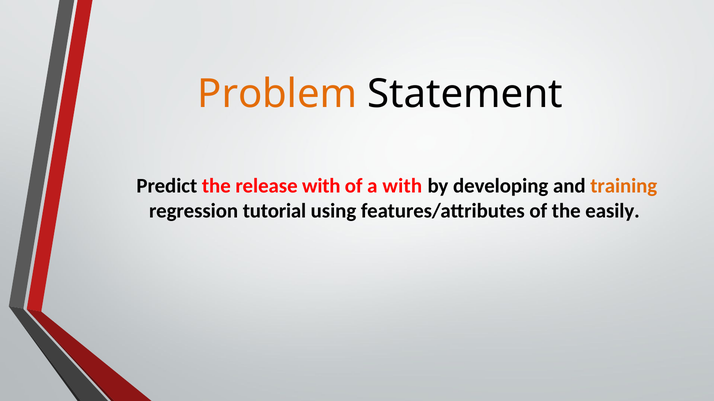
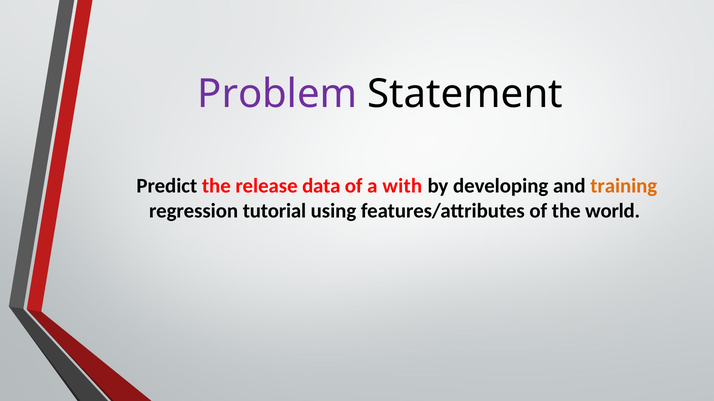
Problem colour: orange -> purple (277, 94)
release with: with -> data (321, 186)
easily: easily -> world (613, 211)
